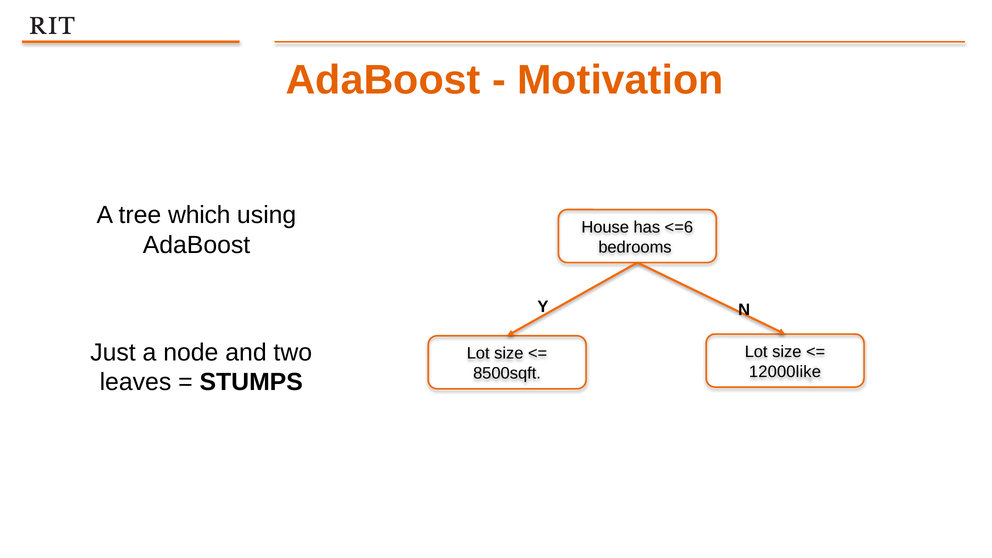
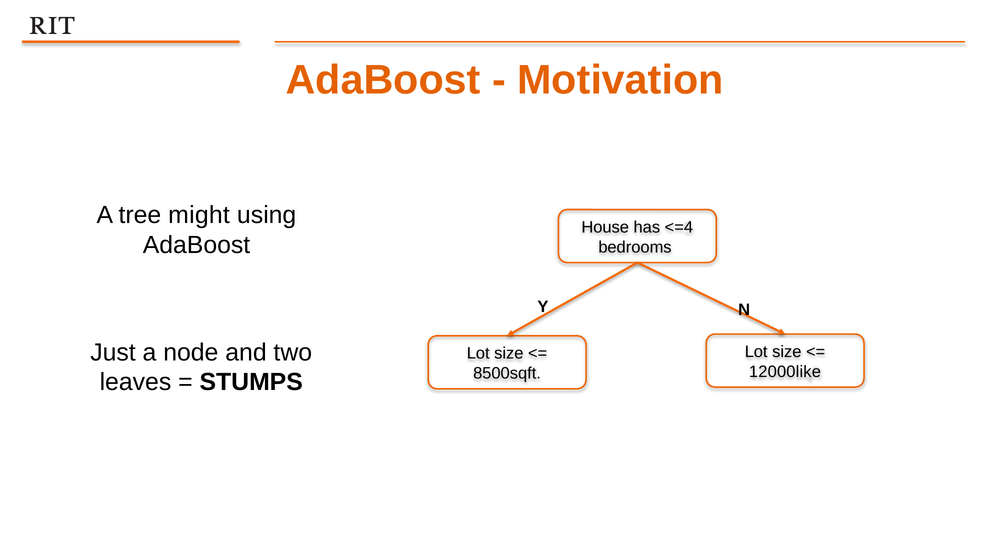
which: which -> might (199, 215)
<=6: <=6 -> <=4 (679, 227)
